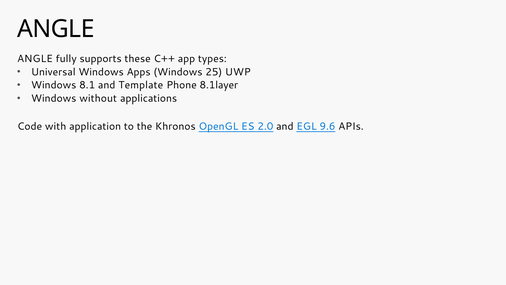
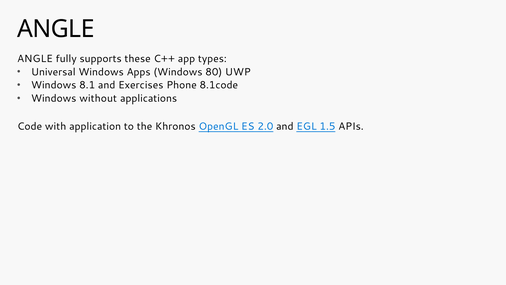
25: 25 -> 80 (214, 72)
Template: Template -> Exercises (141, 85)
8.1layer: 8.1layer -> 8.1code (219, 85)
9.6: 9.6 -> 1.5 (327, 126)
